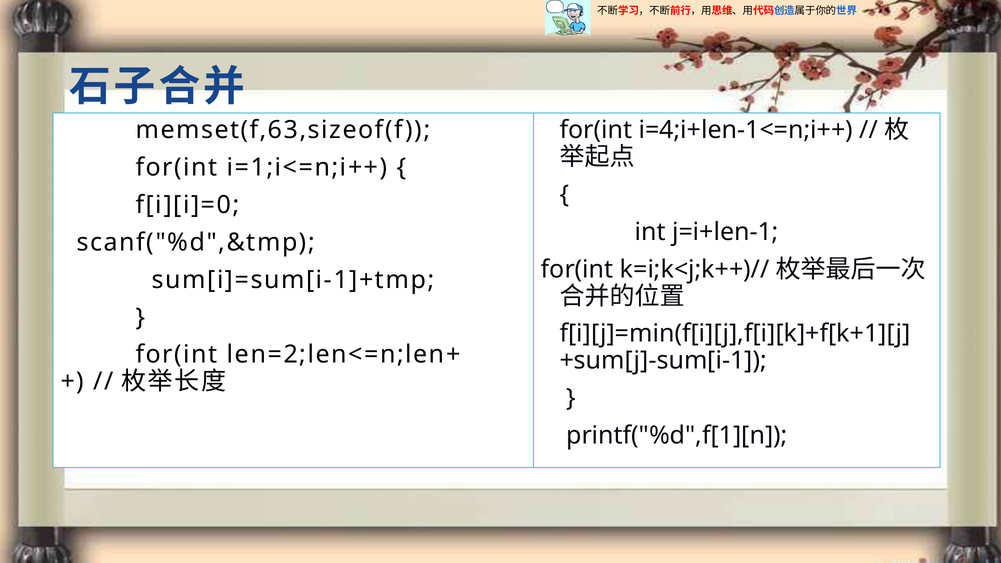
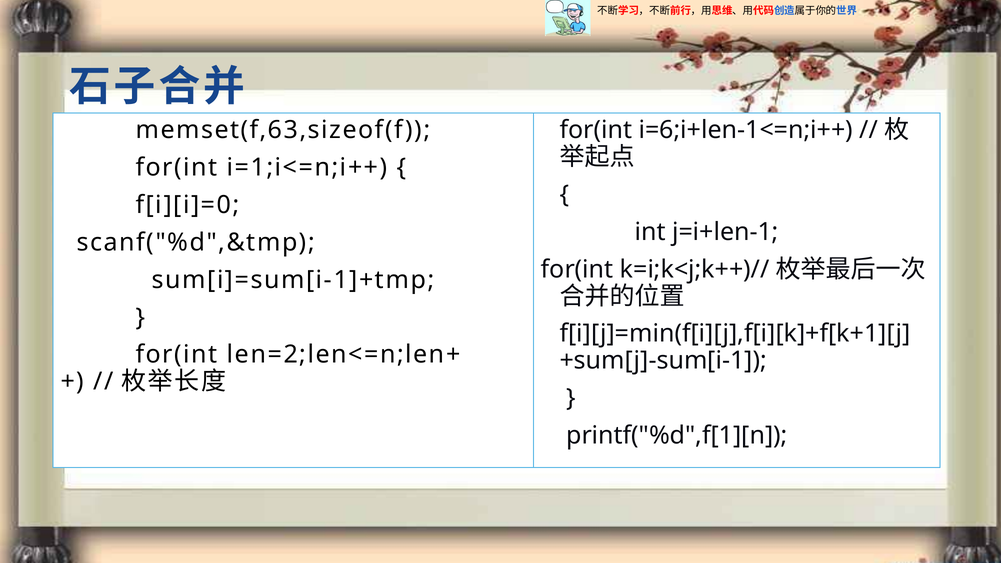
i=4;i+len-1<=n;i++: i=4;i+len-1<=n;i++ -> i=6;i+len-1<=n;i++ (746, 130)
